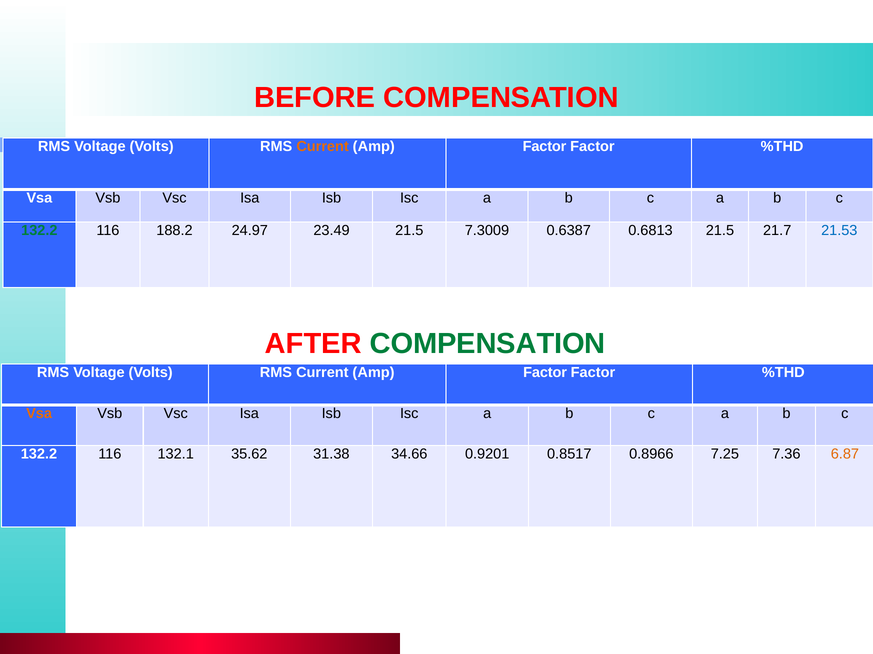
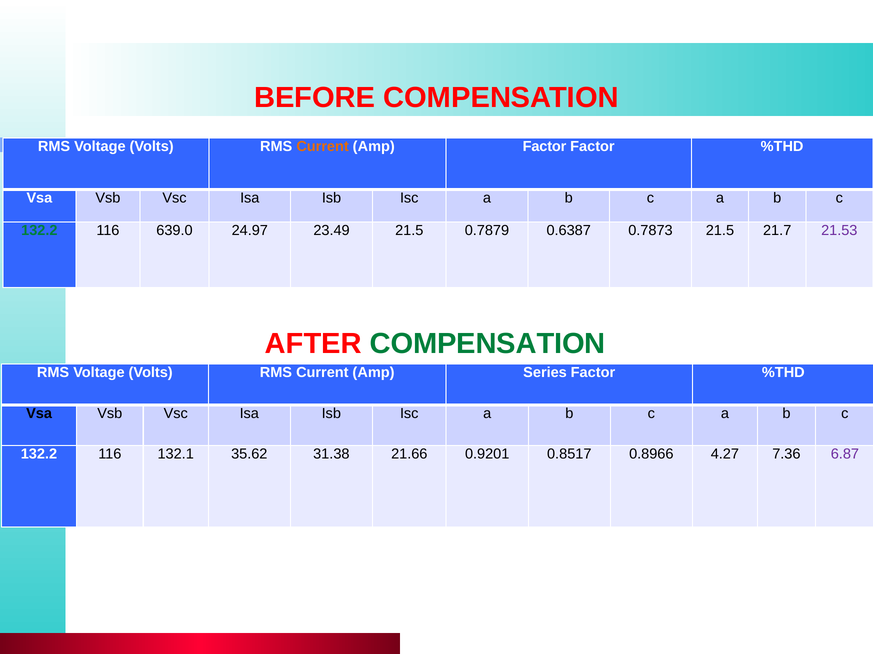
188.2: 188.2 -> 639.0 (174, 231)
7.3009: 7.3009 -> 0.7879 (487, 231)
0.6813: 0.6813 -> 0.7873 (650, 231)
21.53 colour: blue -> purple (839, 231)
Factor: Factor -> Series (545, 373)
Vsa colour: orange -> black (39, 414)
34.66: 34.66 -> 21.66 (409, 455)
7.25: 7.25 -> 4.27 (725, 455)
6.87 colour: orange -> purple (845, 455)
